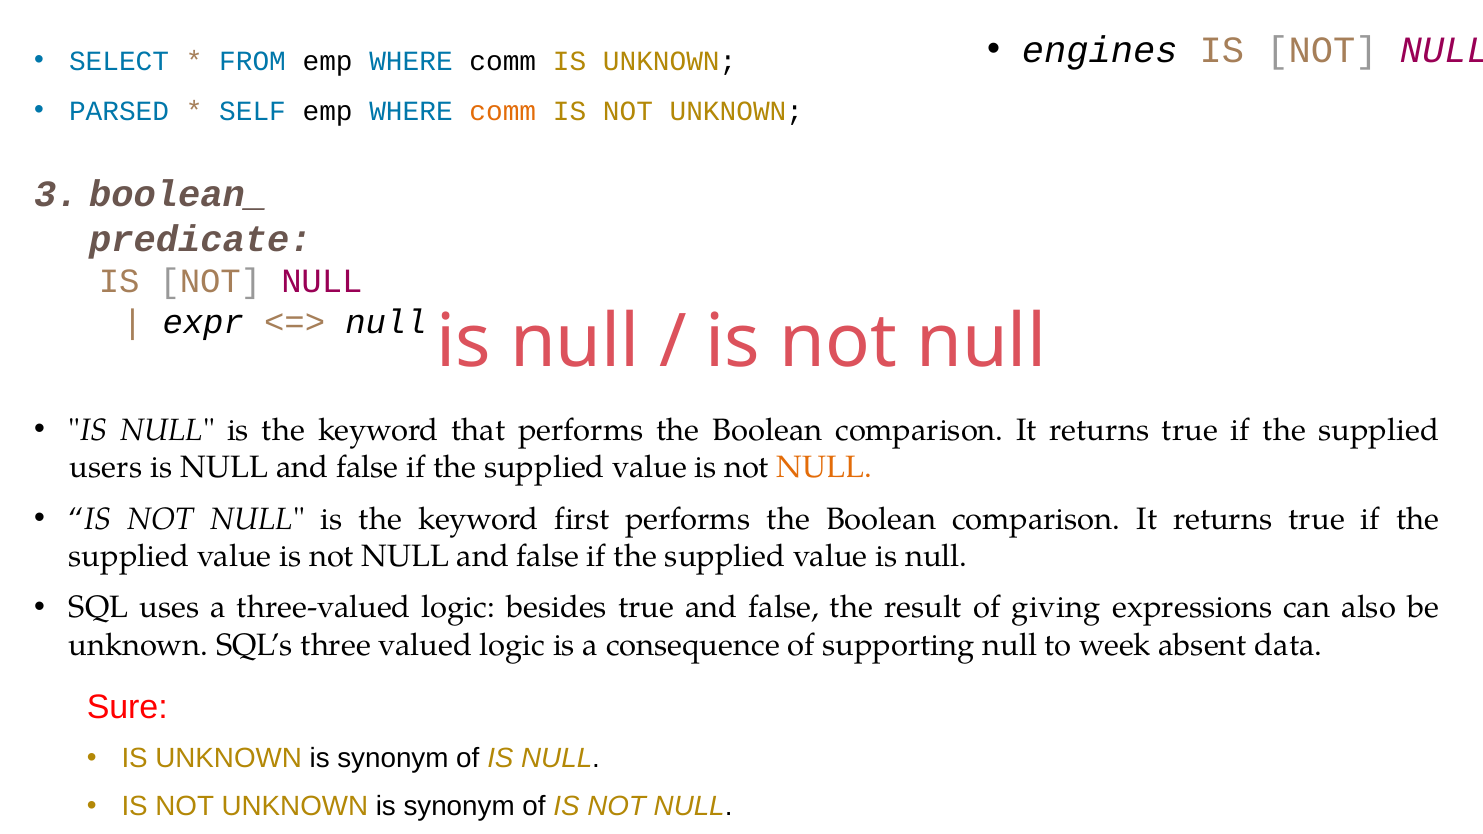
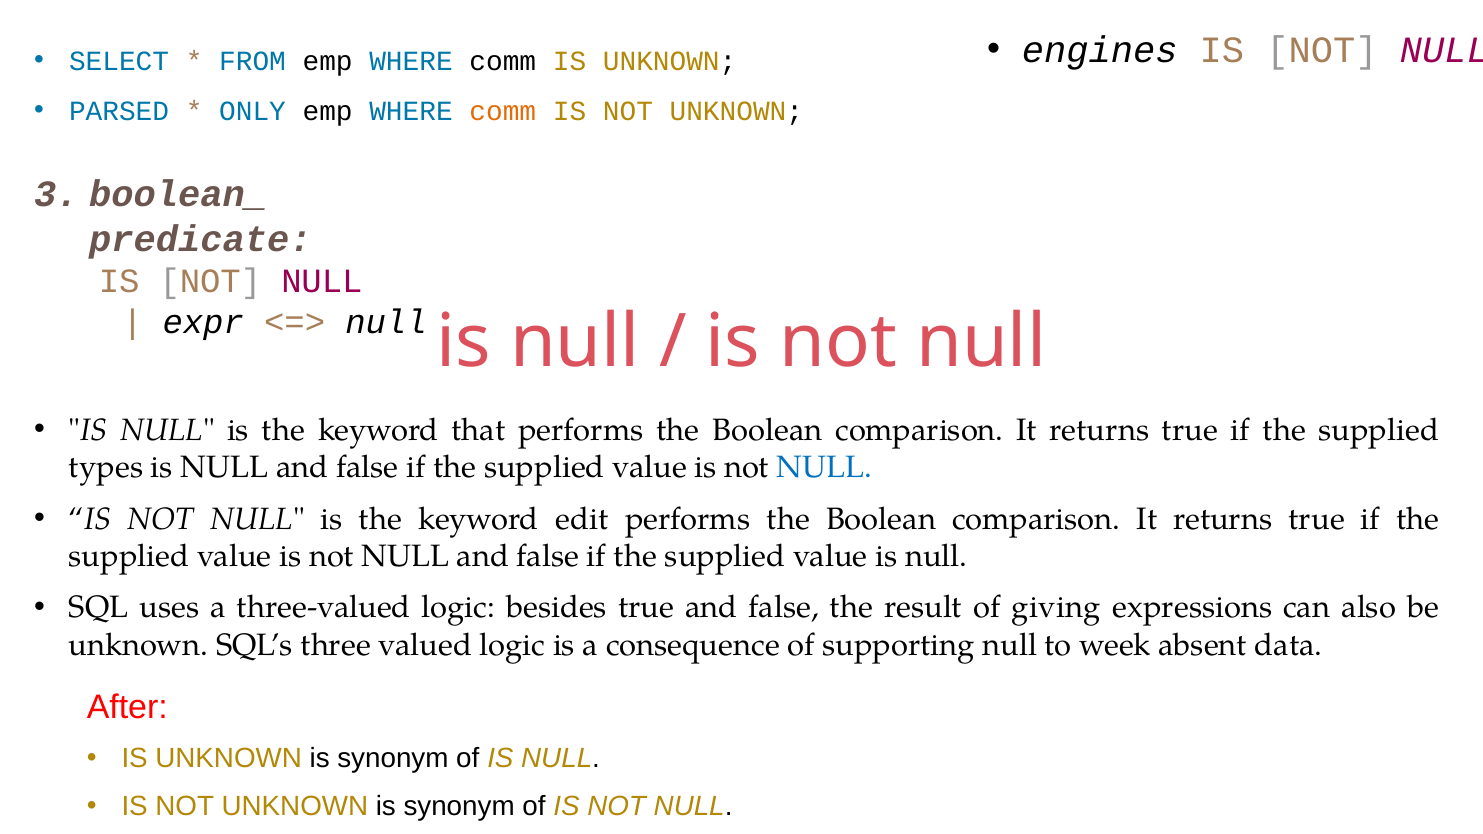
SELF: SELF -> ONLY (253, 111)
users: users -> types (106, 467)
NULL colour: orange -> blue (824, 467)
first: first -> edit (582, 519)
Sure: Sure -> After (127, 707)
